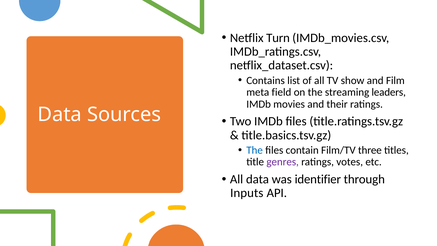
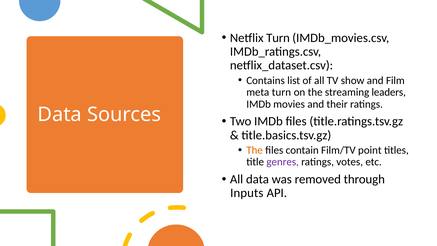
meta field: field -> turn (281, 92)
The colour: blue -> orange (255, 150)
three: three -> point (370, 150)
identifier: identifier -> removed (318, 179)
